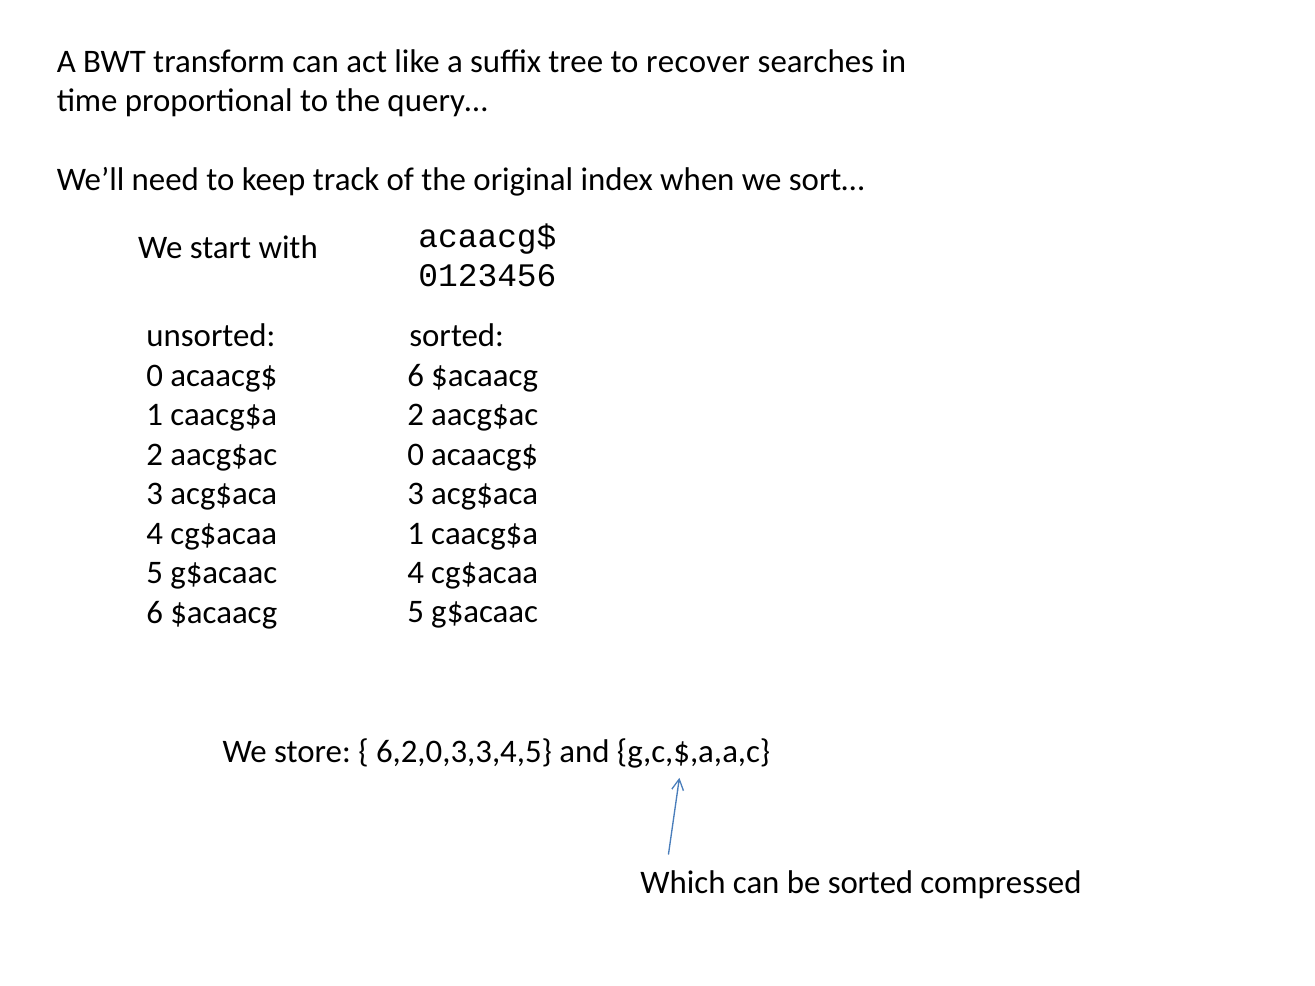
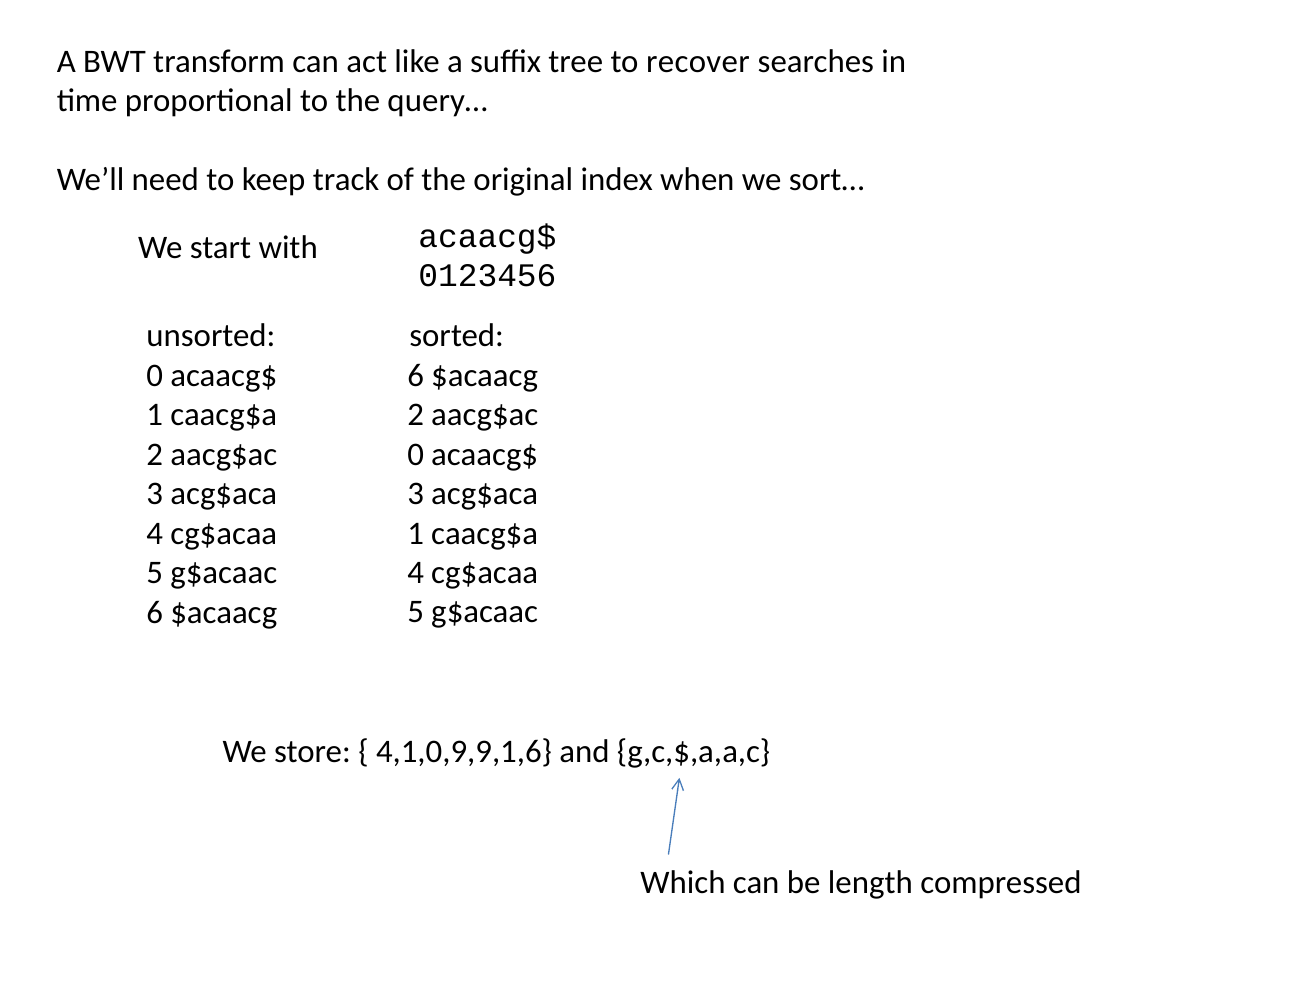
6,2,0,3,3,4,5: 6,2,0,3,3,4,5 -> 4,1,0,9,9,1,6 (464, 752)
be sorted: sorted -> length (870, 883)
